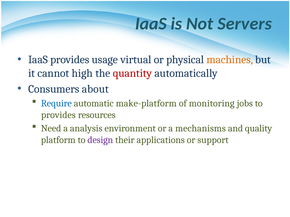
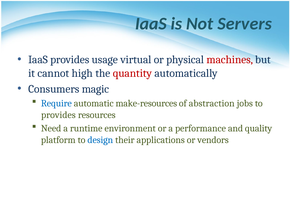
machines colour: orange -> red (230, 60)
about: about -> magic (95, 89)
make-platform: make-platform -> make-resources (146, 103)
monitoring: monitoring -> abstraction (212, 103)
analysis: analysis -> runtime (86, 129)
mechanisms: mechanisms -> performance (200, 129)
design colour: purple -> blue (100, 140)
support: support -> vendors (213, 140)
